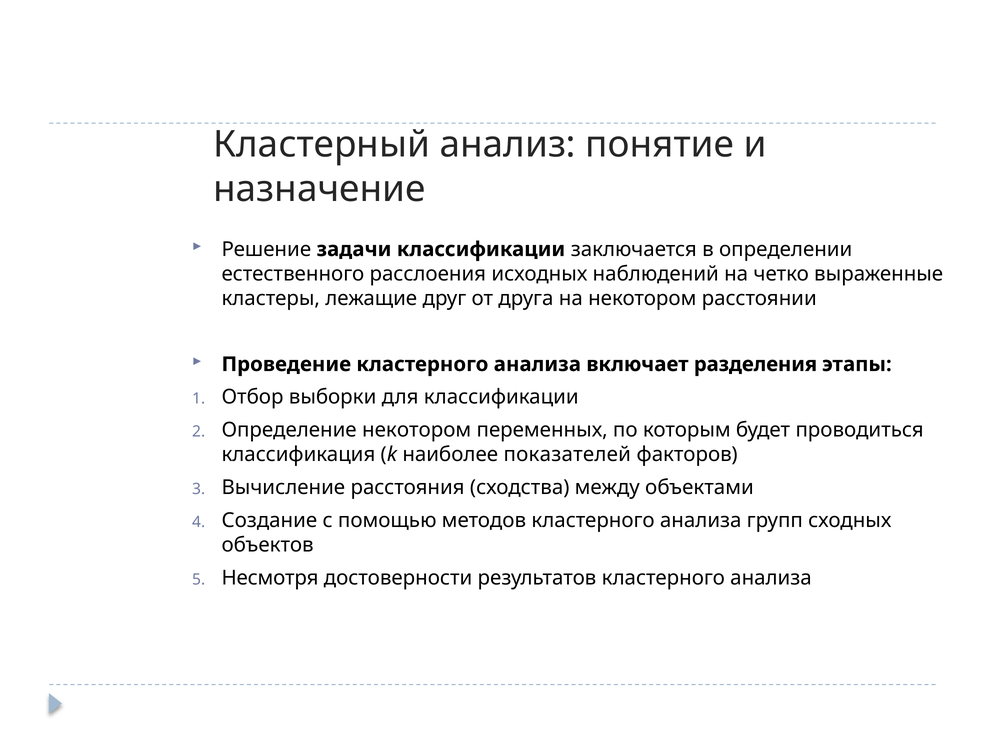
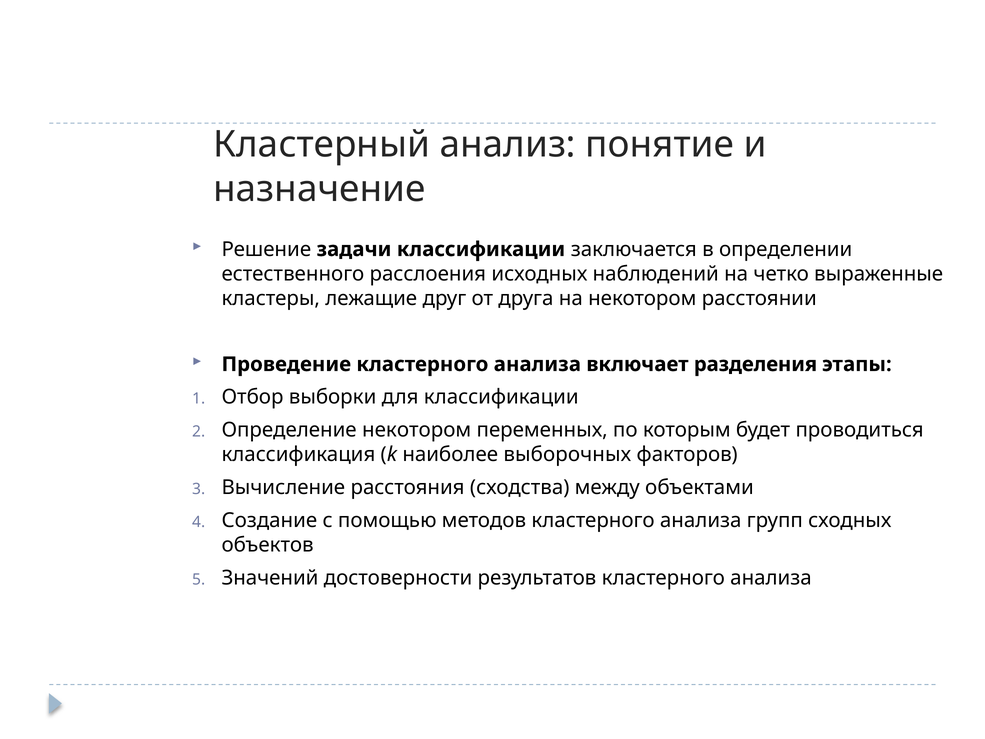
показателей: показателей -> выборочных (567, 455)
Несмотря: Несмотря -> Значений (270, 578)
